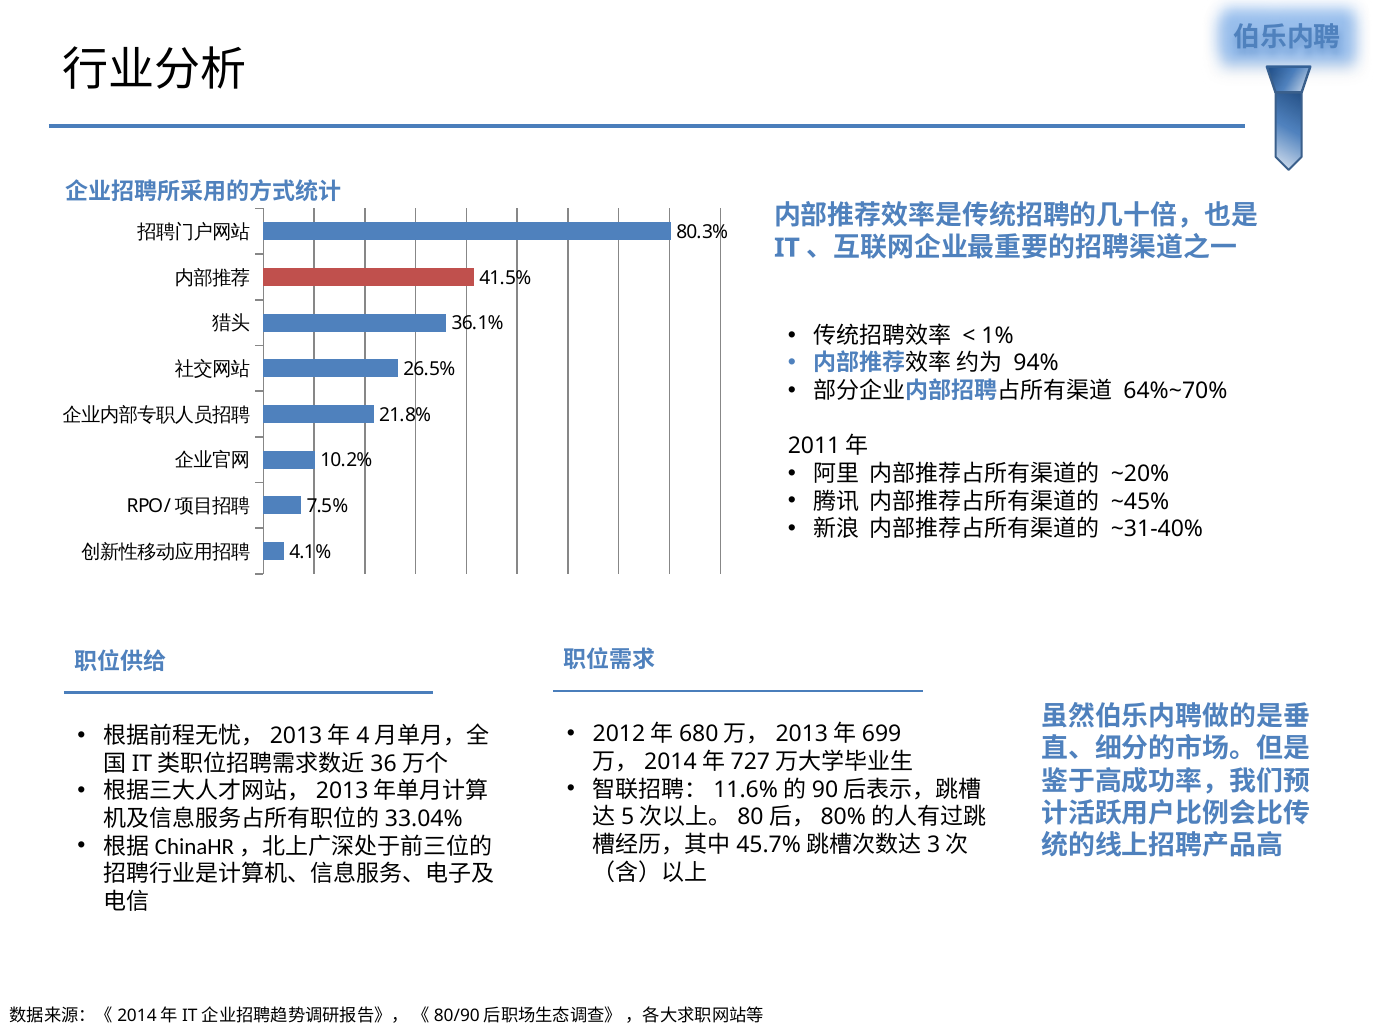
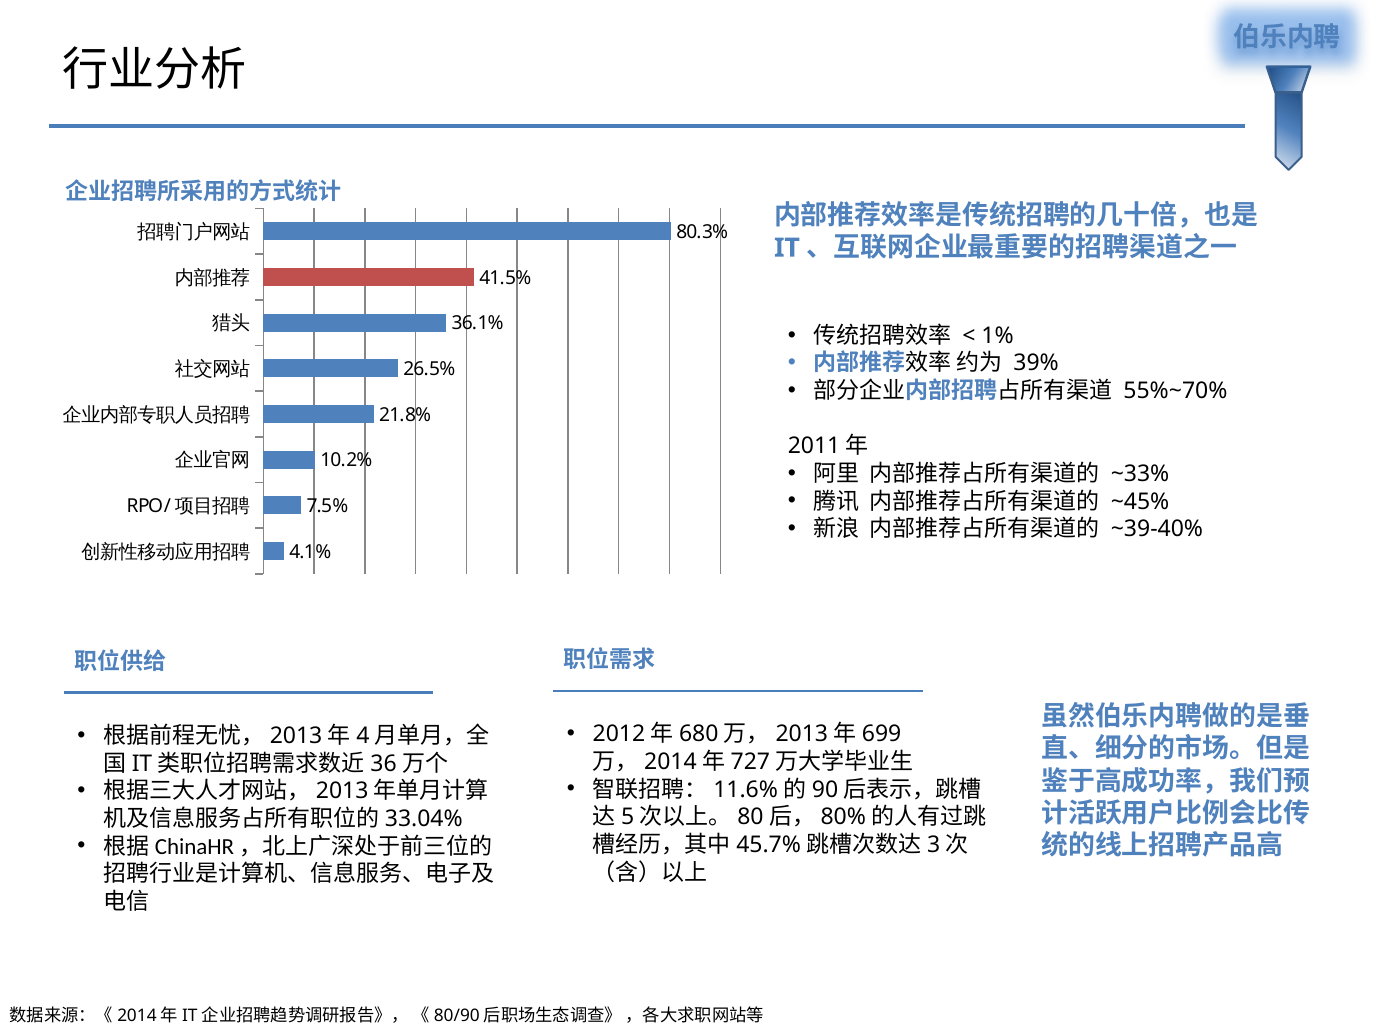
94%: 94% -> 39% (1036, 363)
64%~70%: 64%~70% -> 55%~70% (1175, 391)
~20%: ~20% -> ~33% (1140, 474)
~31-40%: ~31-40% -> ~39-40% (1157, 529)
